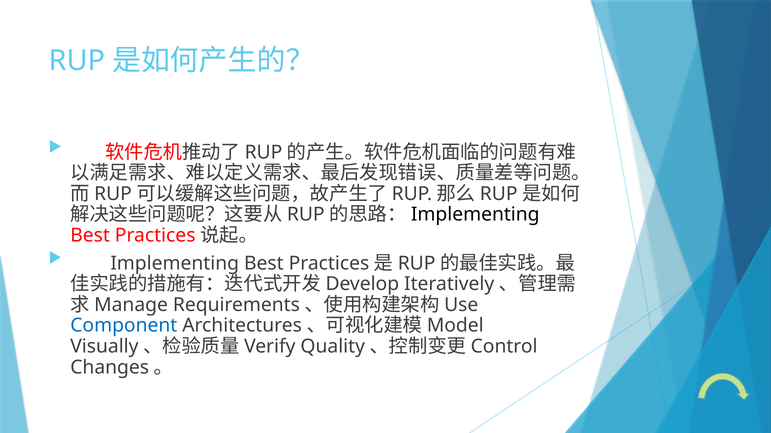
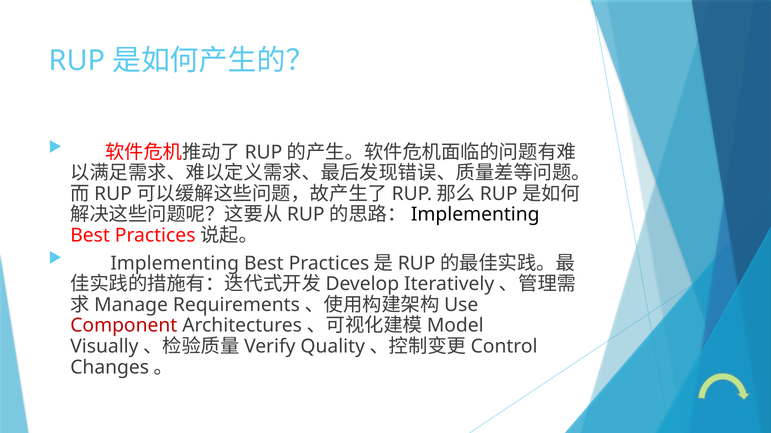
Component colour: blue -> red (124, 326)
